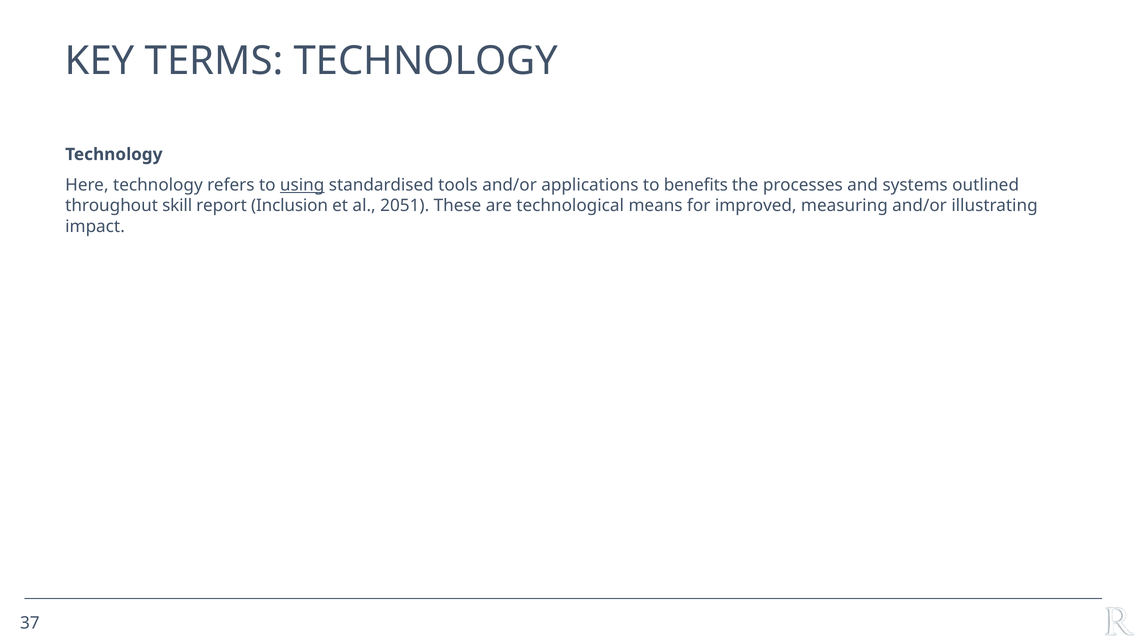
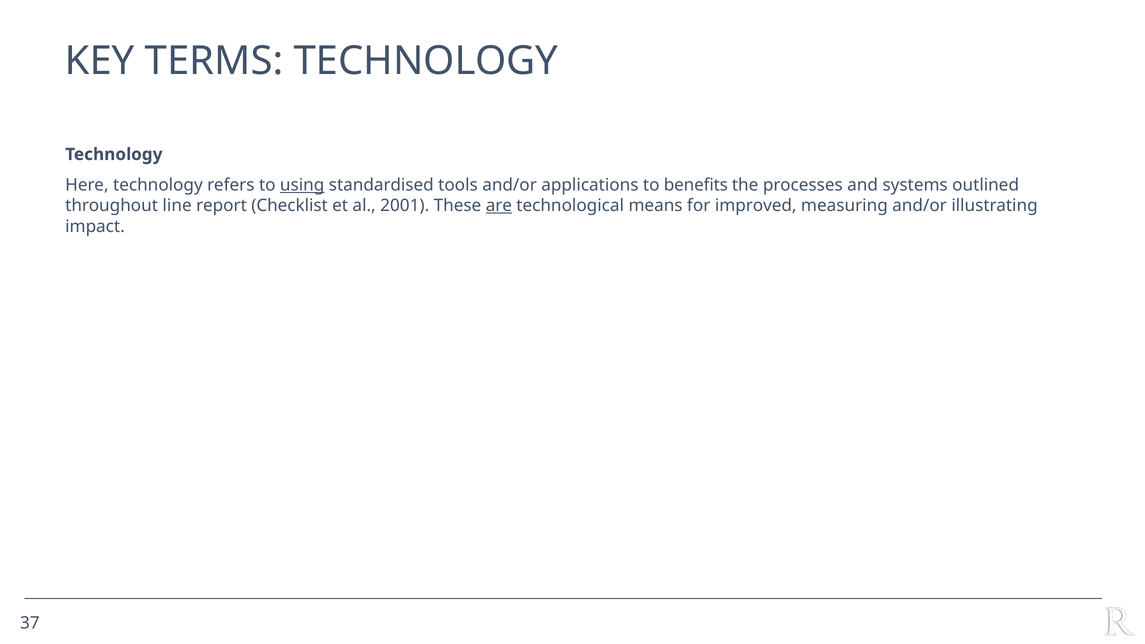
skill: skill -> line (177, 206)
Inclusion: Inclusion -> Checklist (290, 206)
2051: 2051 -> 2001 (405, 206)
are underline: none -> present (499, 206)
